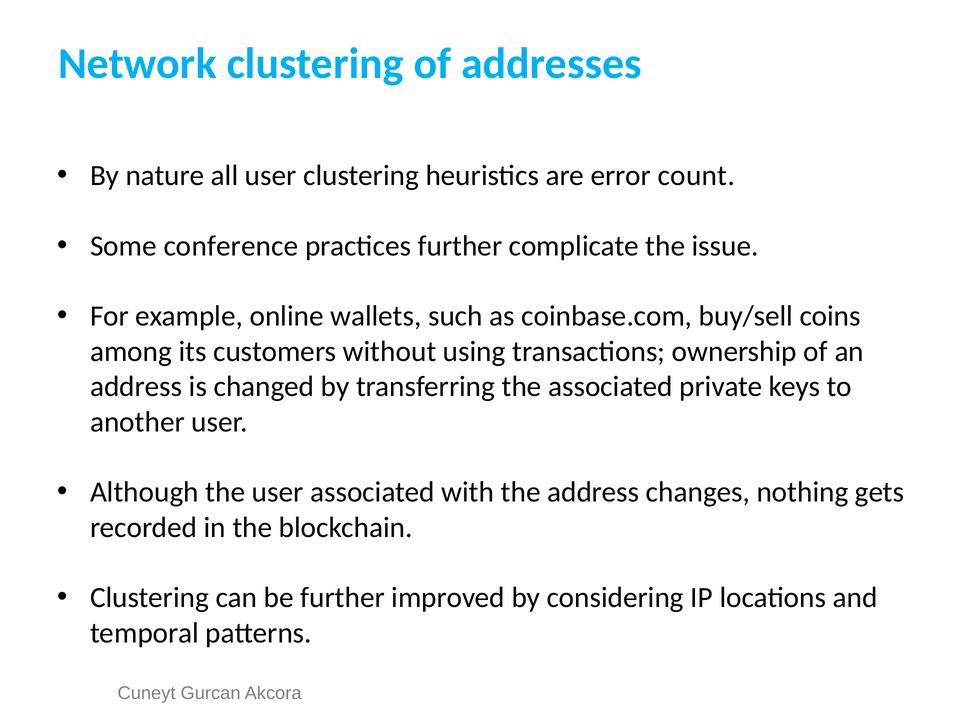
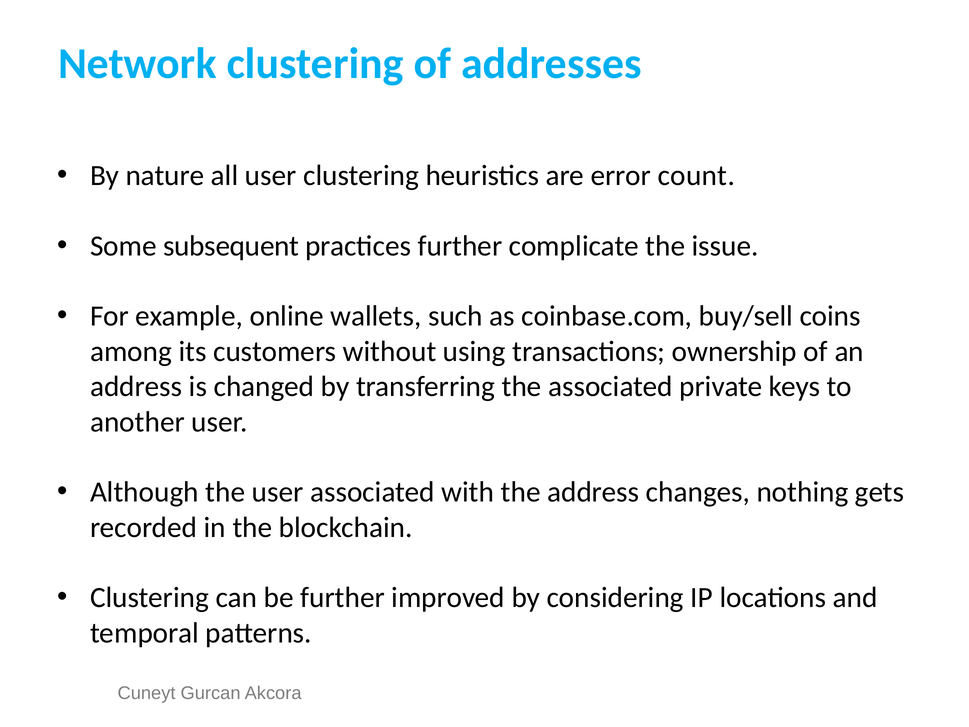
conference: conference -> subsequent (231, 246)
